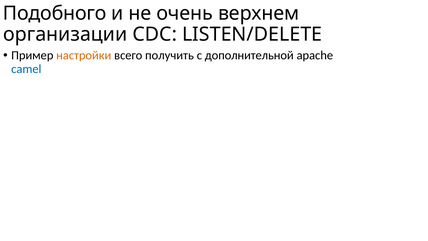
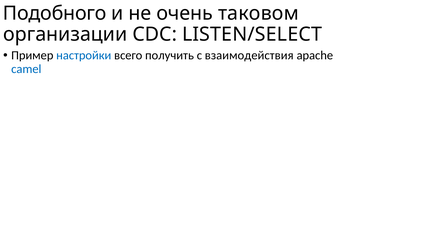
верхнем: верхнем -> таковом (258, 13)
LISTEN/DELETE: LISTEN/DELETE -> LISTEN/SELECT (252, 34)
настройки colour: orange -> blue (84, 55)
дополнительной: дополнительной -> взаимодействия (249, 55)
